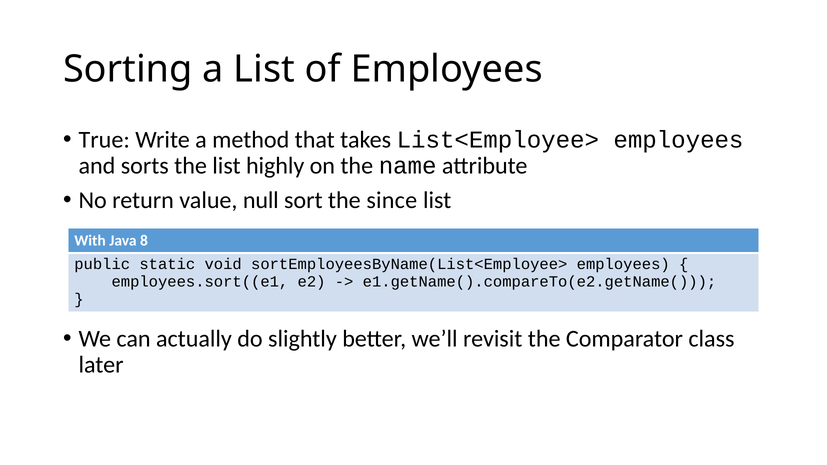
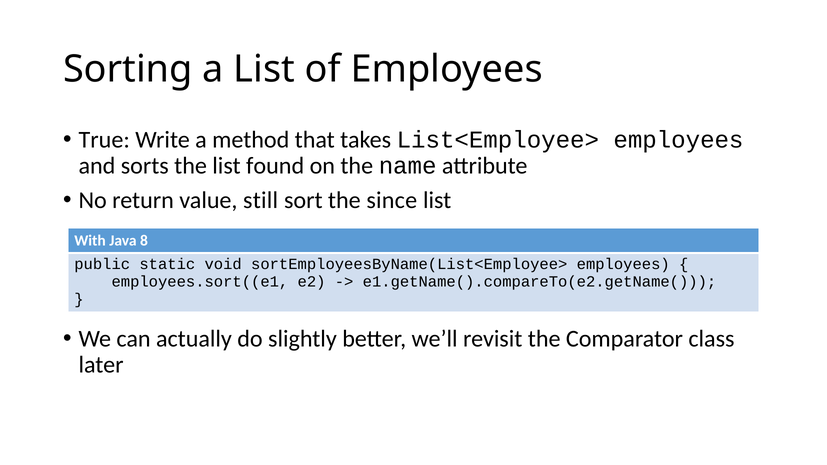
highly: highly -> found (275, 166)
null: null -> still (261, 200)
